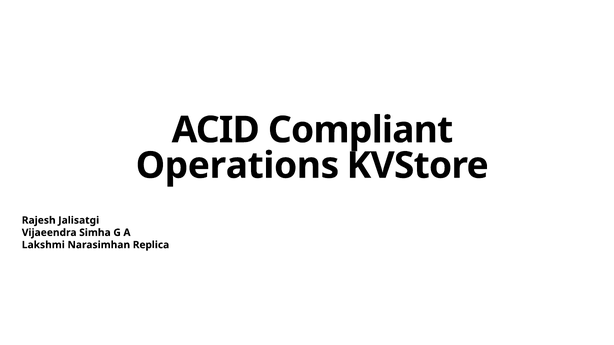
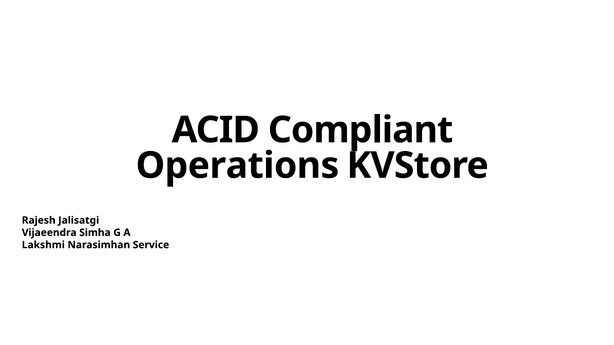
Replica: Replica -> Service (151, 245)
